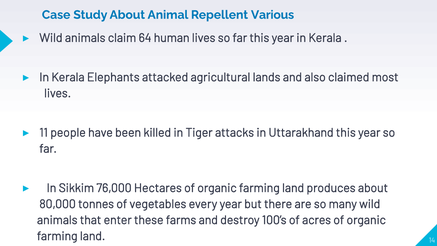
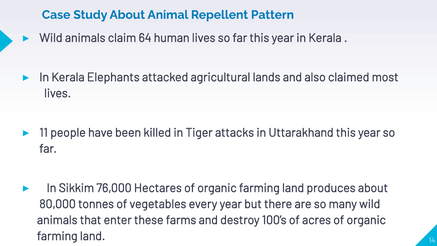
Various: Various -> Pattern (272, 15)
